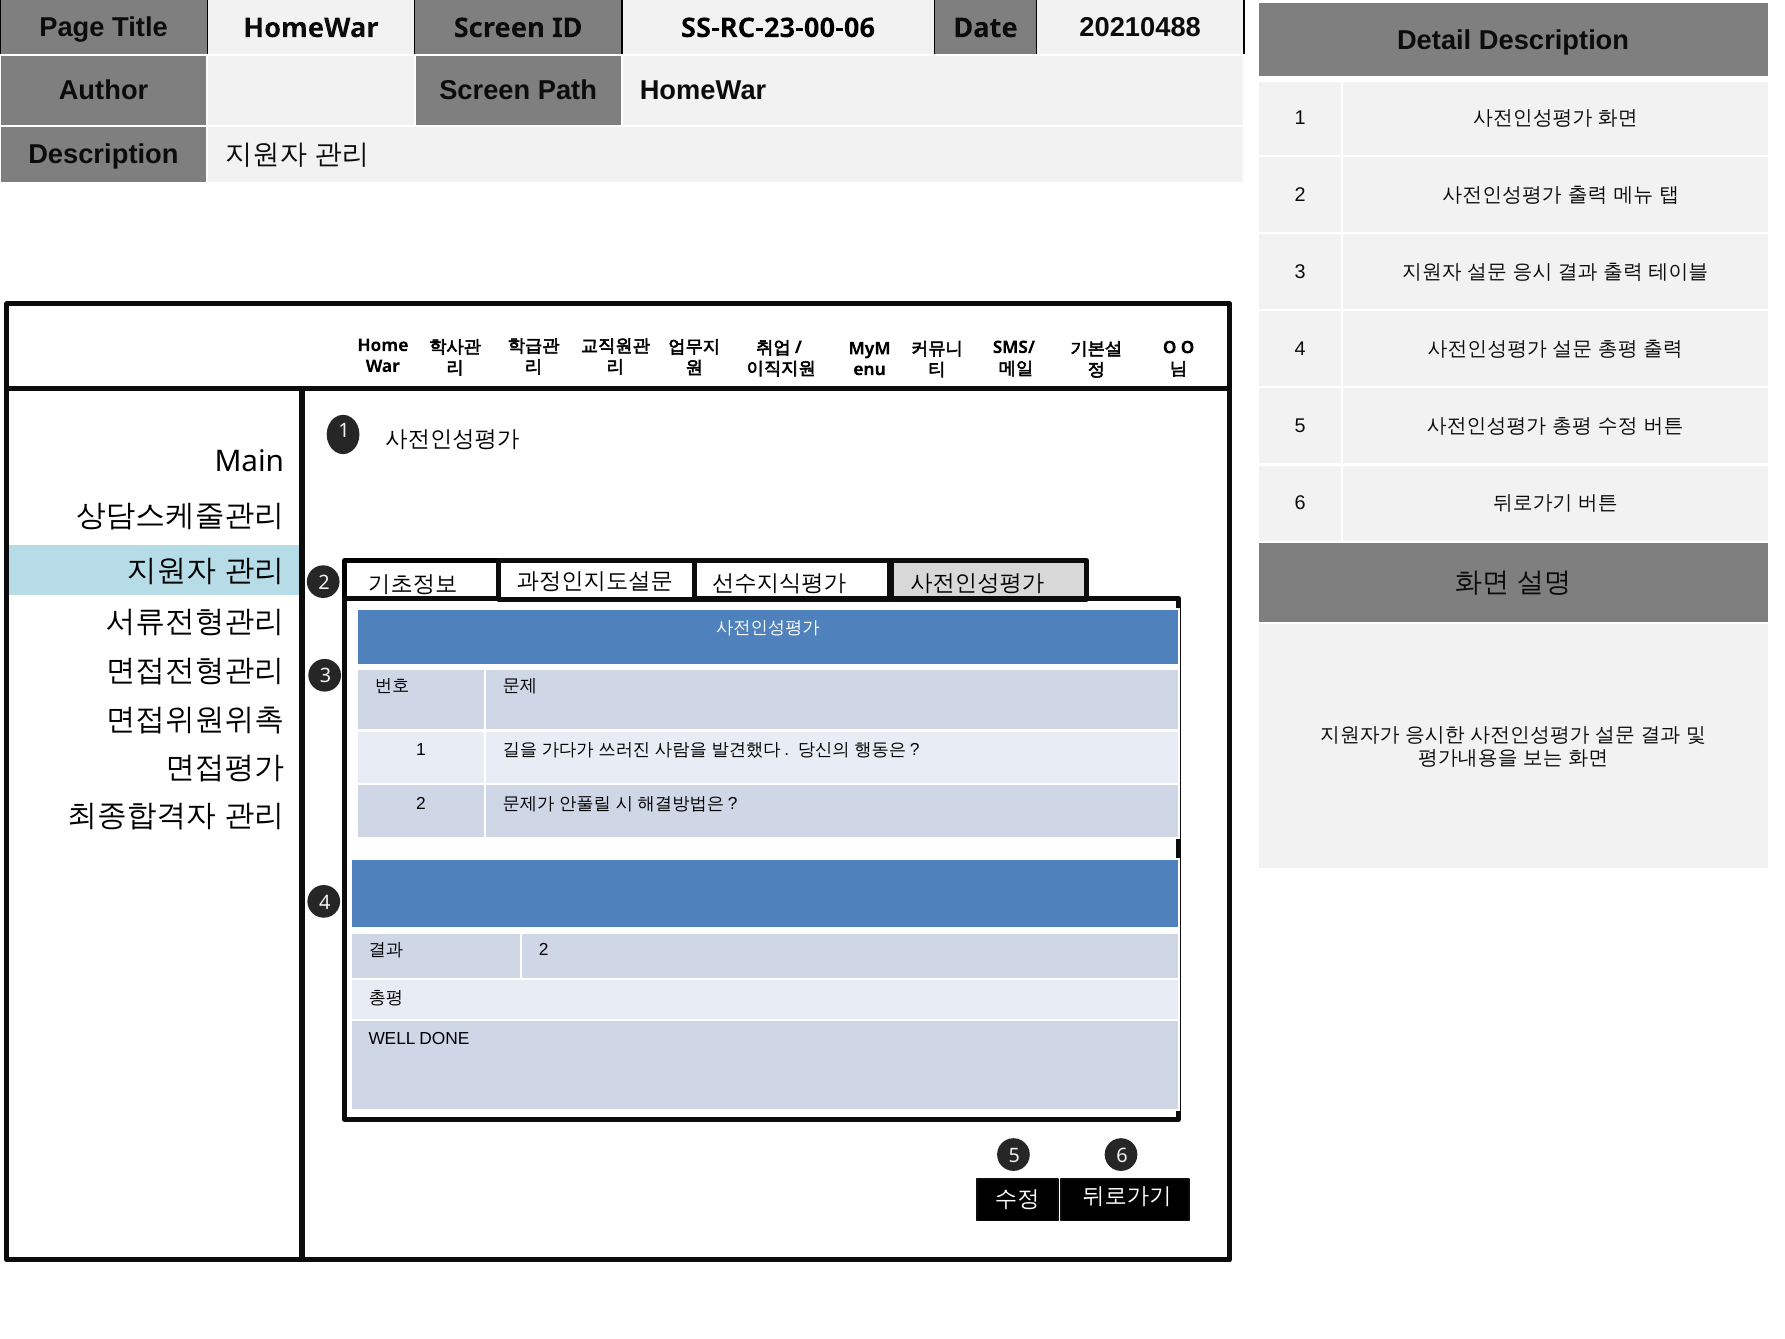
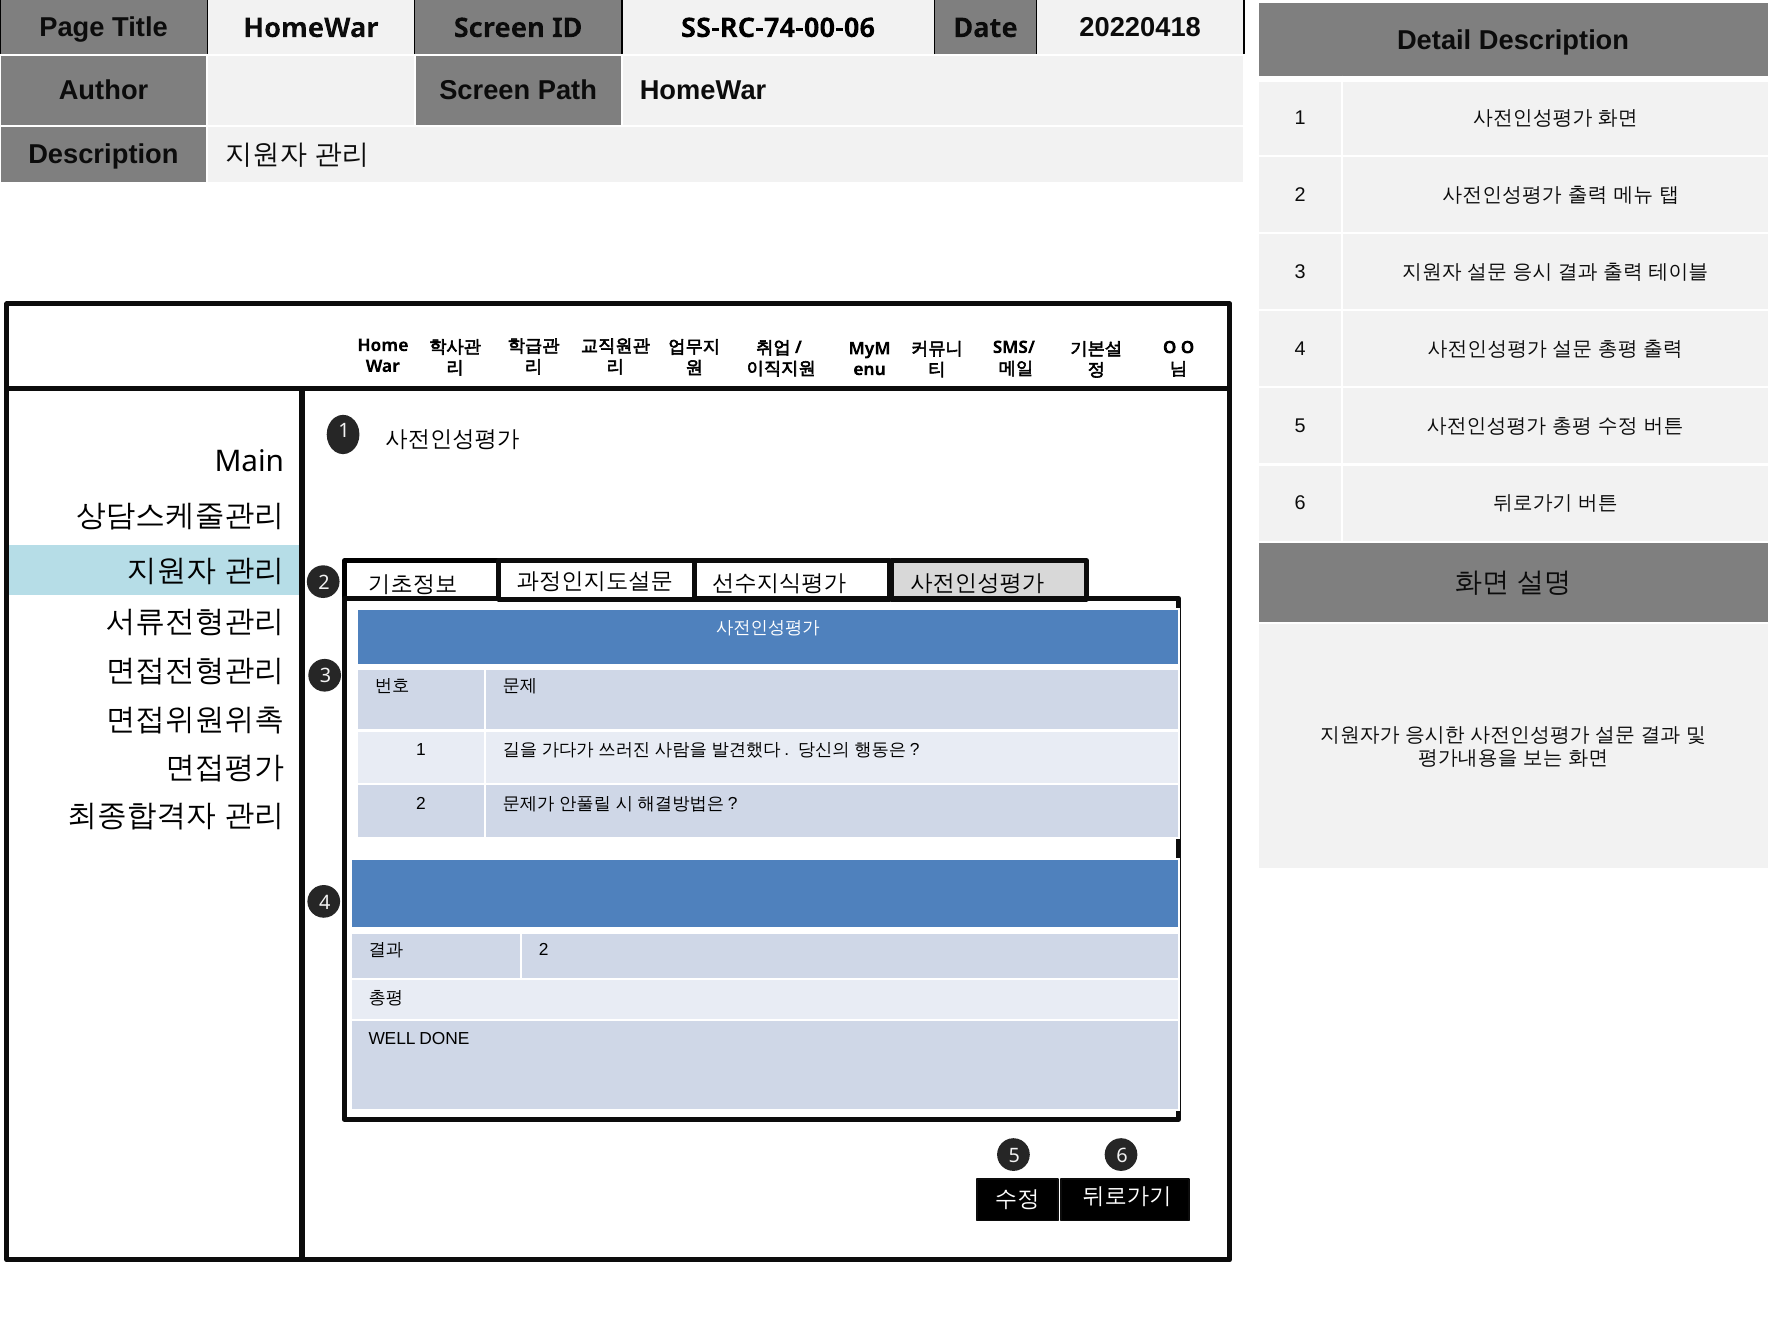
SS-RC-23-00-06: SS-RC-23-00-06 -> SS-RC-74-00-06 (778, 28)
20210488: 20210488 -> 20220418 (1140, 27)
